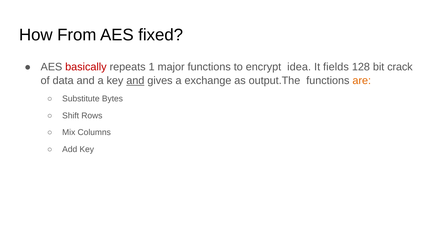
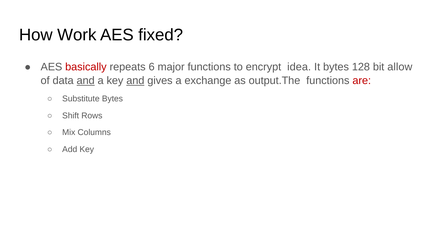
From: From -> Work (77, 35)
1: 1 -> 6 (152, 67)
It fields: fields -> bytes (336, 67)
crack: crack -> allow (400, 67)
and underline: none -> present (86, 81)
are colour: orange -> red (362, 81)
